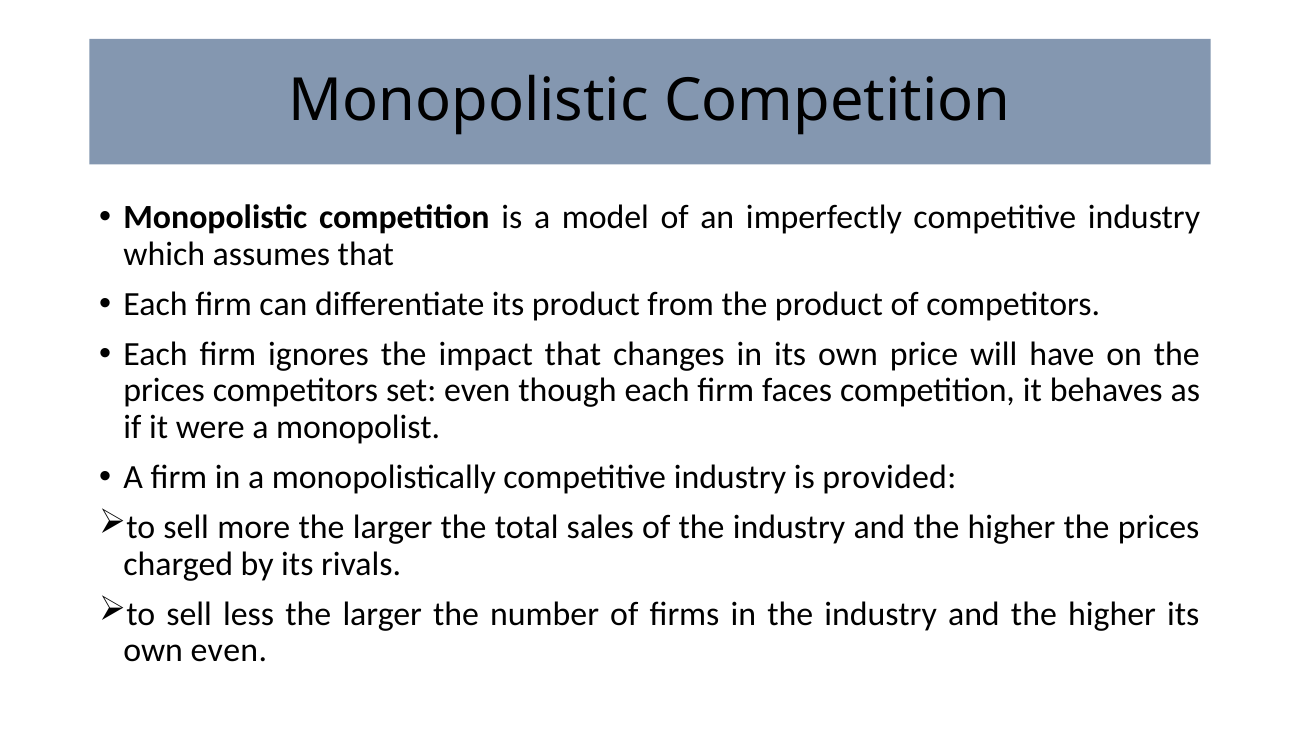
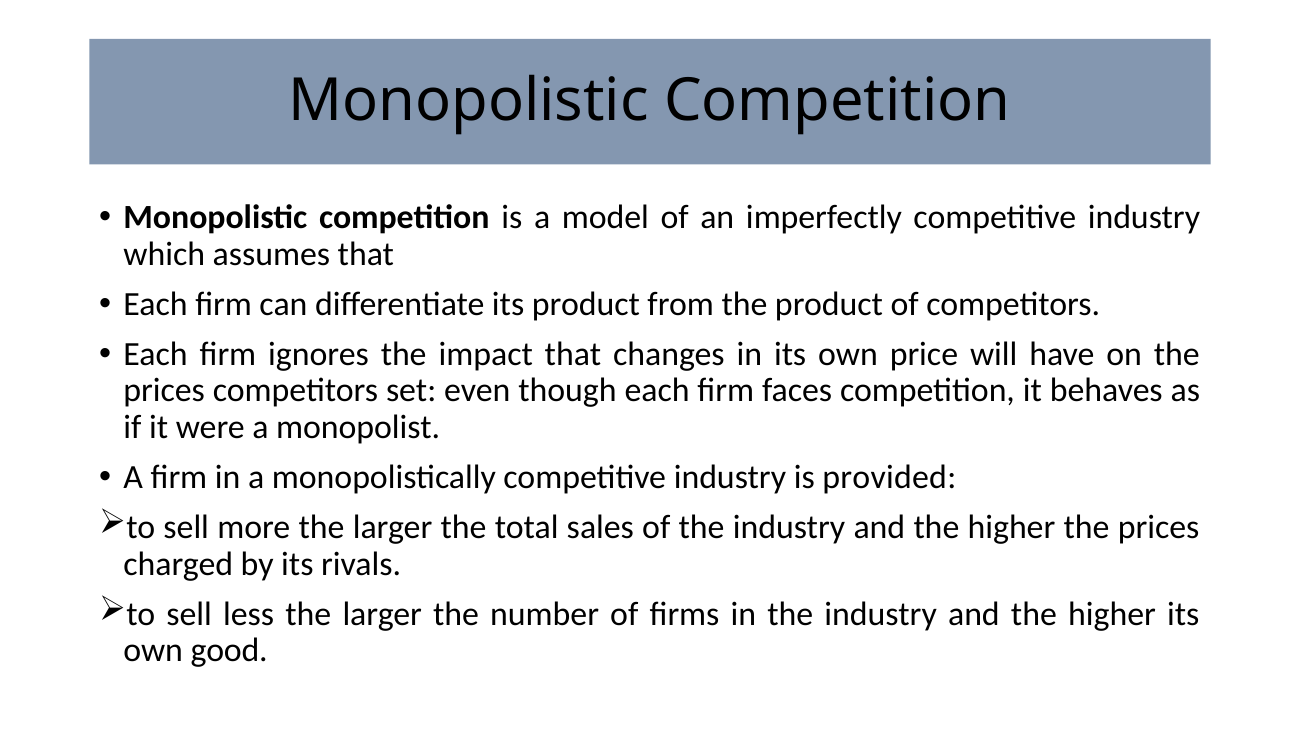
own even: even -> good (229, 651)
